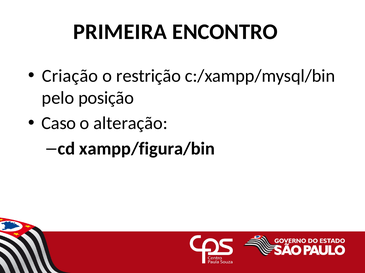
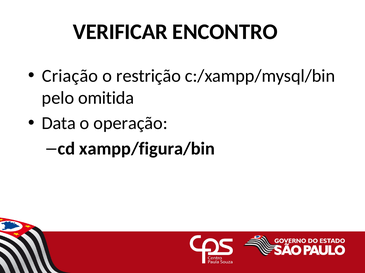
PRIMEIRA: PRIMEIRA -> VERIFICAR (120, 32)
posição: posição -> omitida (106, 98)
Caso: Caso -> Data (59, 124)
alteração: alteração -> operação (131, 124)
